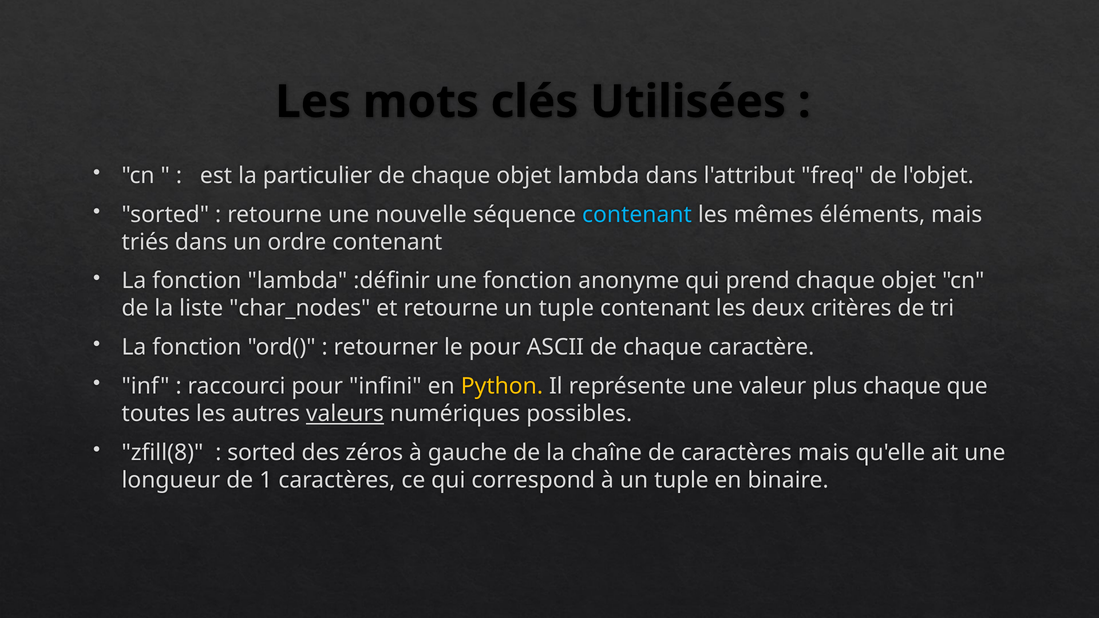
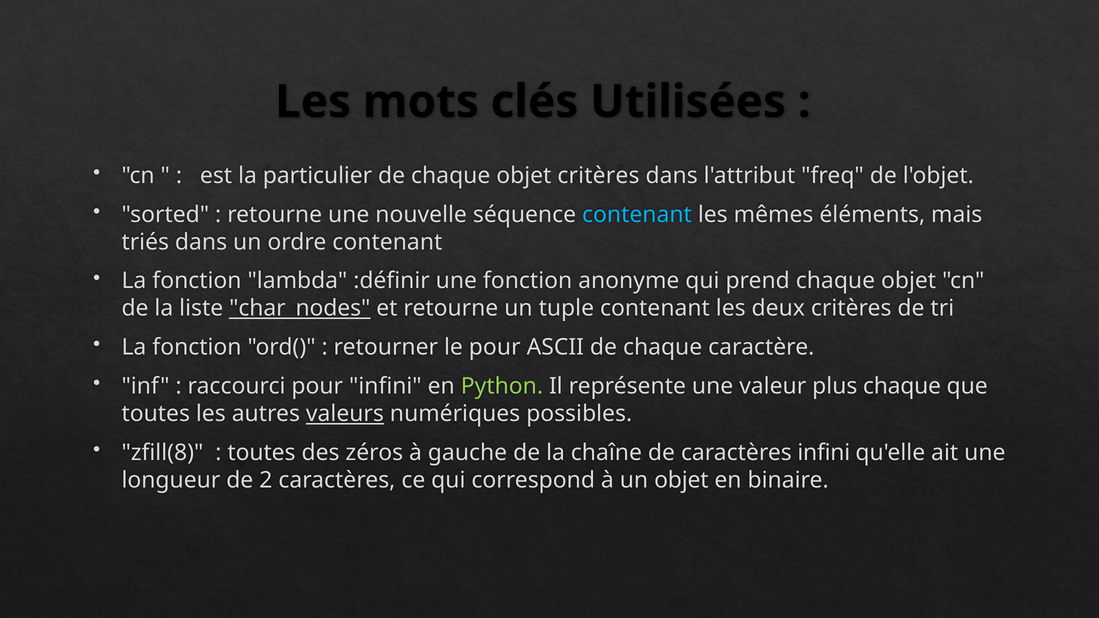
objet lambda: lambda -> critères (598, 176)
char_nodes underline: none -> present (300, 308)
Python colour: yellow -> light green (502, 386)
sorted: sorted -> toutes (262, 453)
caractères mais: mais -> infini (824, 453)
1: 1 -> 2 (266, 480)
à un tuple: tuple -> objet (681, 480)
